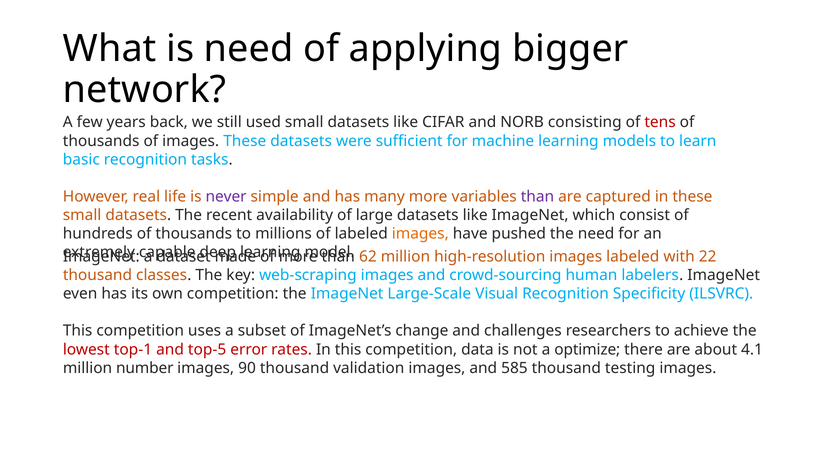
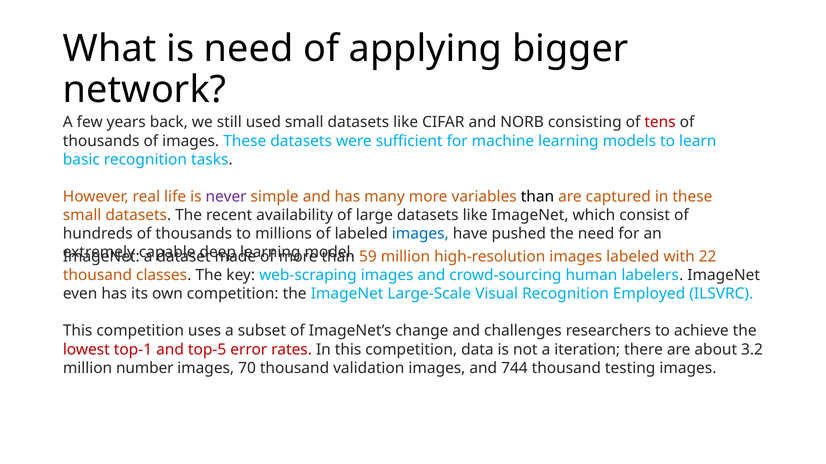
than colour: purple -> black (537, 197)
images colour: orange -> blue (420, 234)
62: 62 -> 59 (368, 257)
Specificity: Specificity -> Employed (649, 294)
optimize: optimize -> iteration (587, 350)
4.1: 4.1 -> 3.2 (752, 350)
90: 90 -> 70 (247, 368)
585: 585 -> 744 (514, 368)
